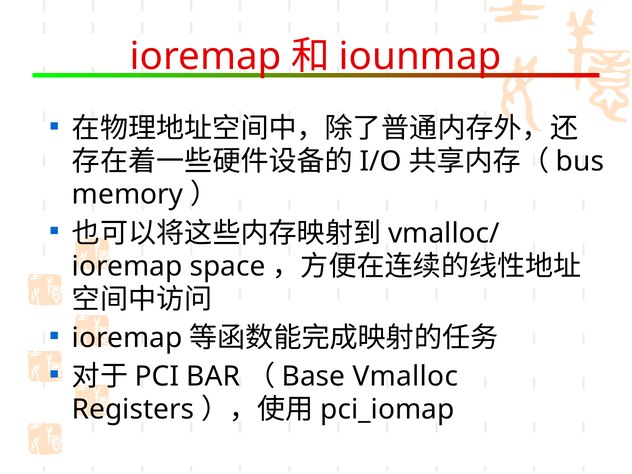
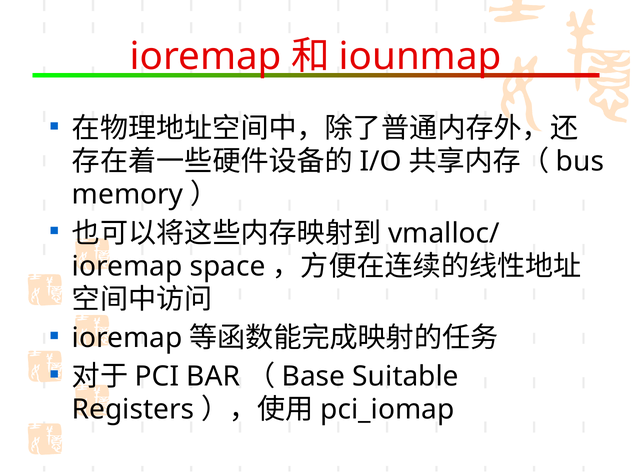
Vmalloc: Vmalloc -> Suitable (406, 377)
